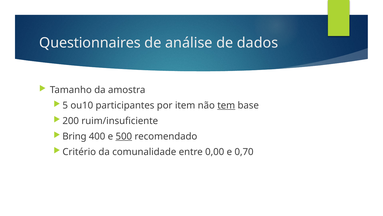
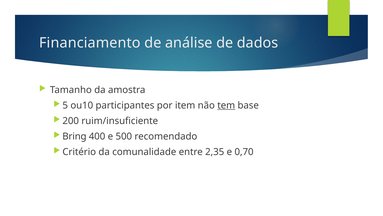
Questionnaires: Questionnaires -> Financiamento (90, 43)
500 underline: present -> none (124, 136)
0,00: 0,00 -> 2,35 (215, 152)
